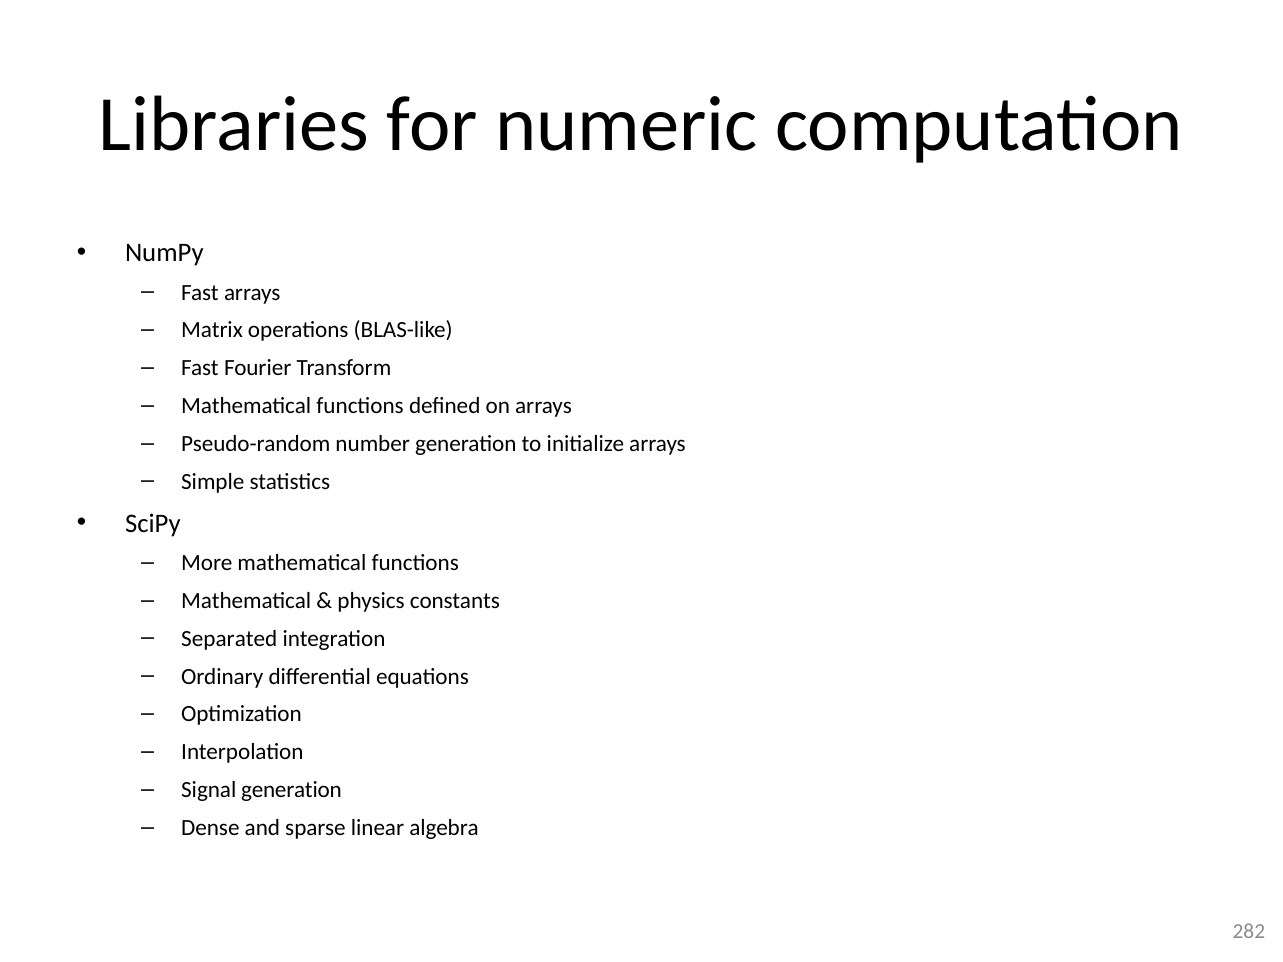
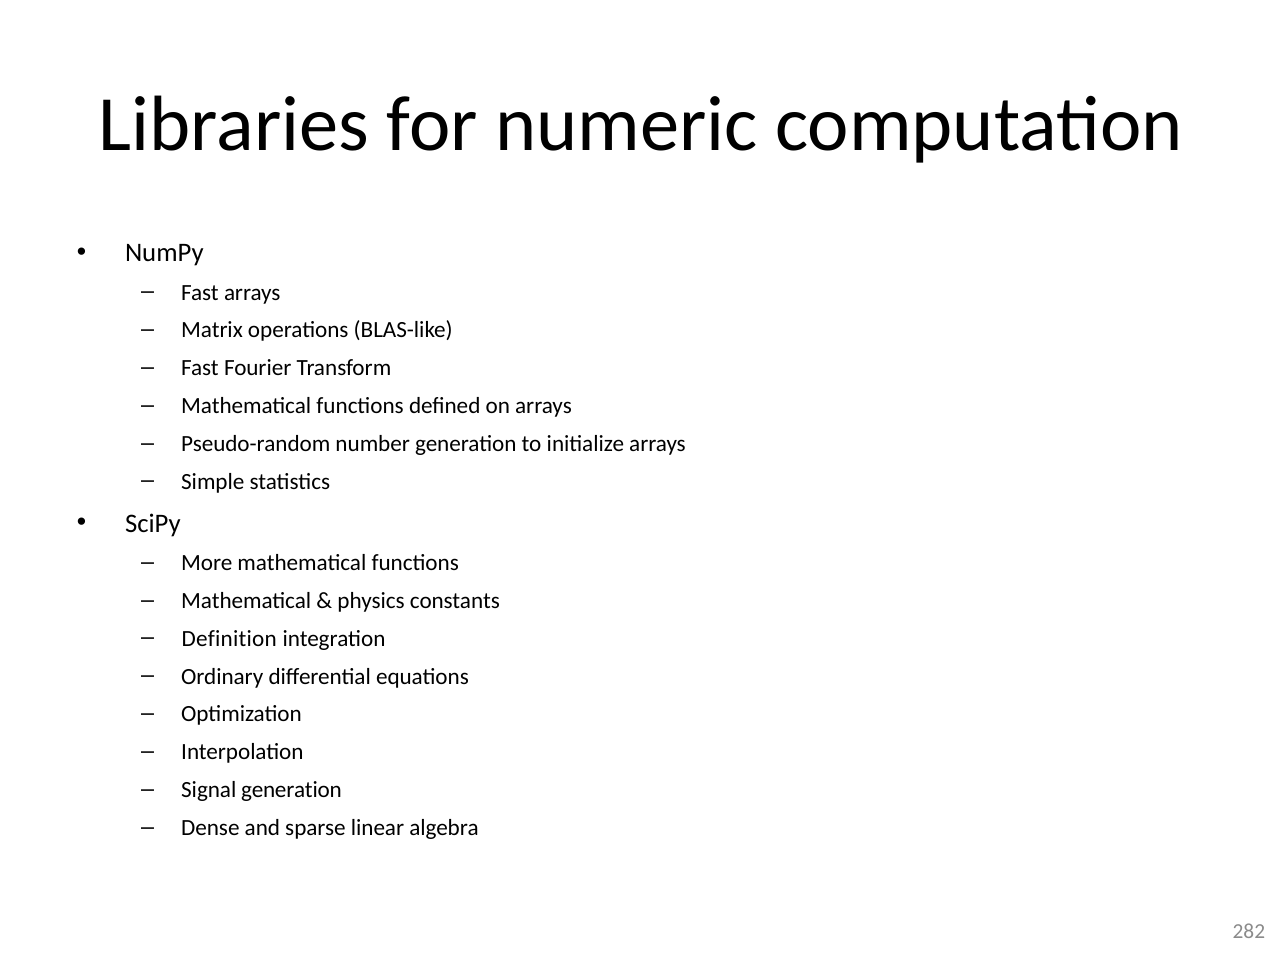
Separated: Separated -> Definition (229, 639)
